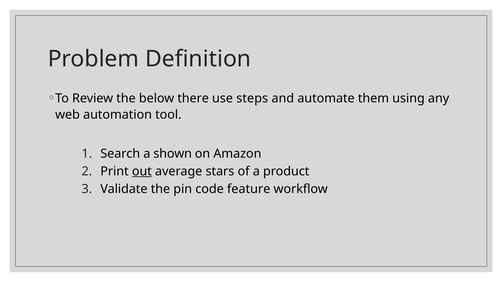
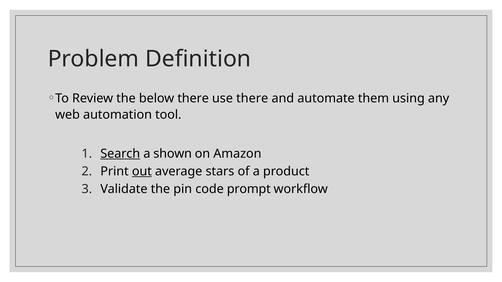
use steps: steps -> there (252, 98)
Search underline: none -> present (120, 154)
feature: feature -> prompt (249, 189)
